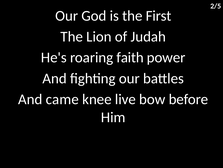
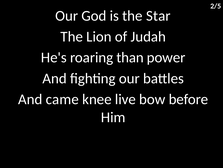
First: First -> Star (158, 16)
faith: faith -> than (130, 57)
